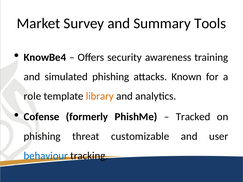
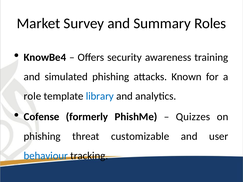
Tools: Tools -> Roles (210, 24)
library colour: orange -> blue (100, 96)
Tracked: Tracked -> Quizzes (193, 117)
